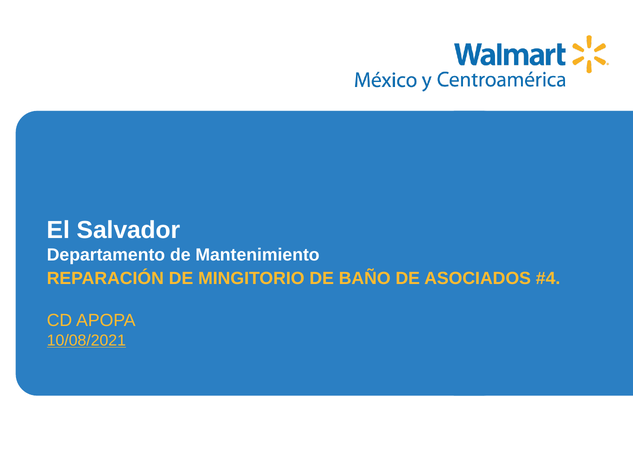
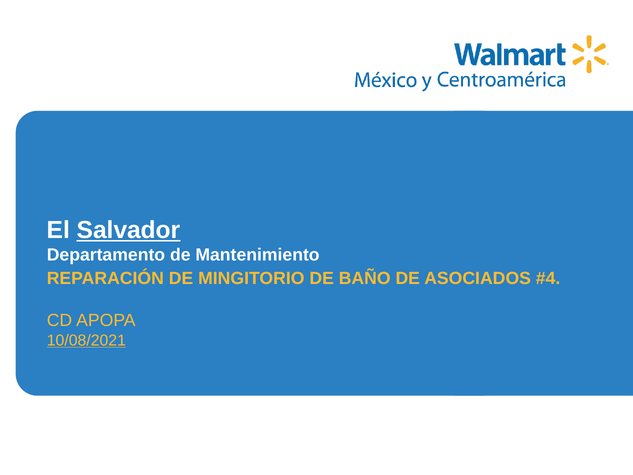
Salvador underline: none -> present (129, 230)
